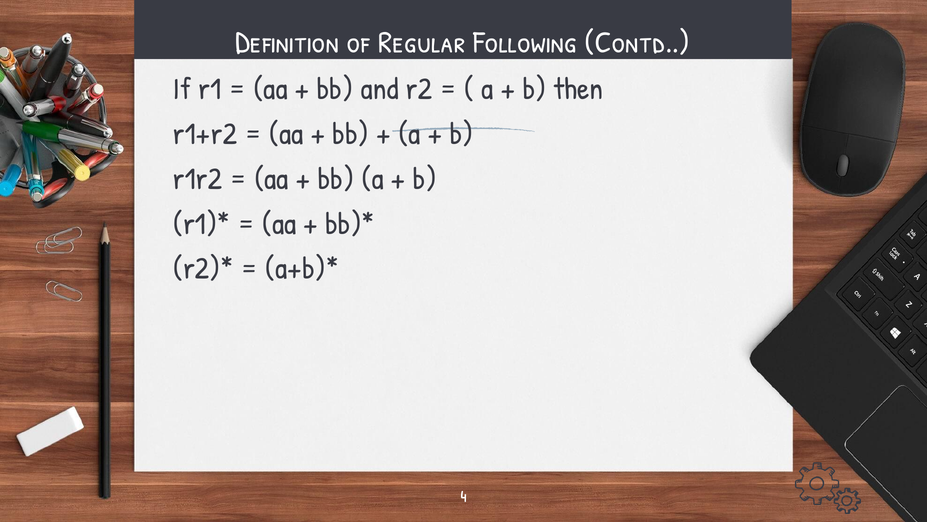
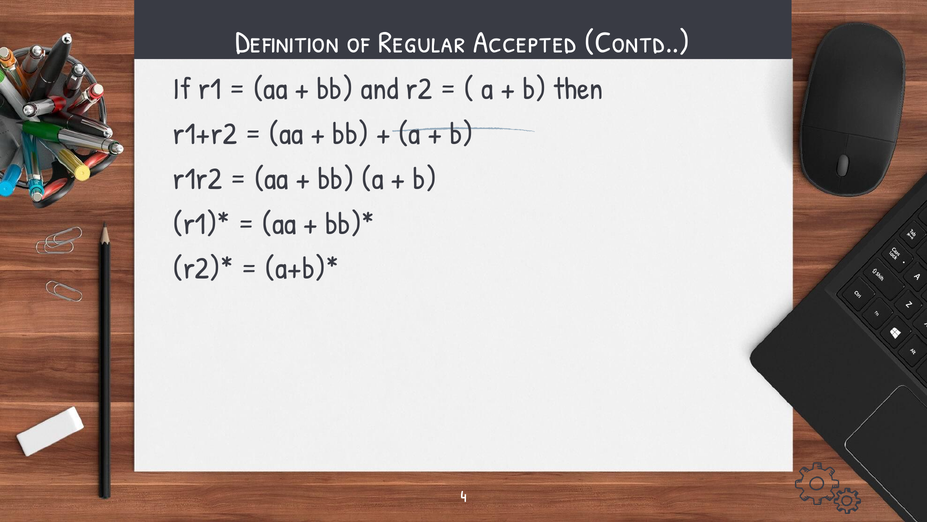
Following: Following -> Accepted (525, 43)
